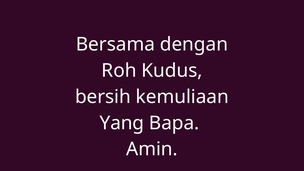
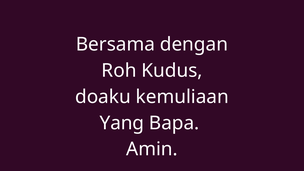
bersih: bersih -> doaku (103, 97)
